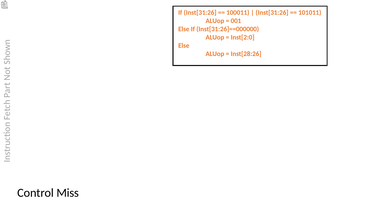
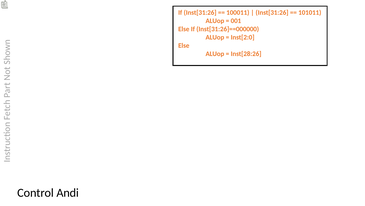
Miss: Miss -> Andi (68, 192)
